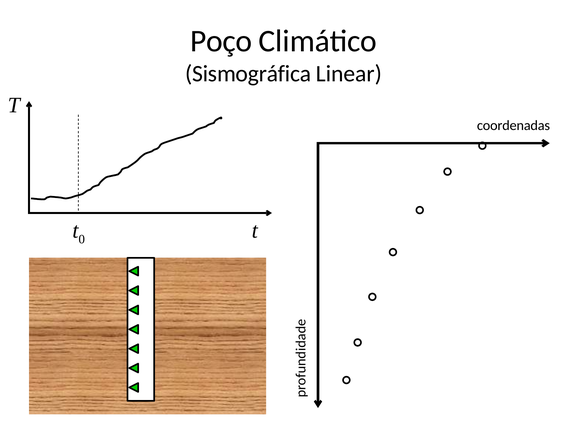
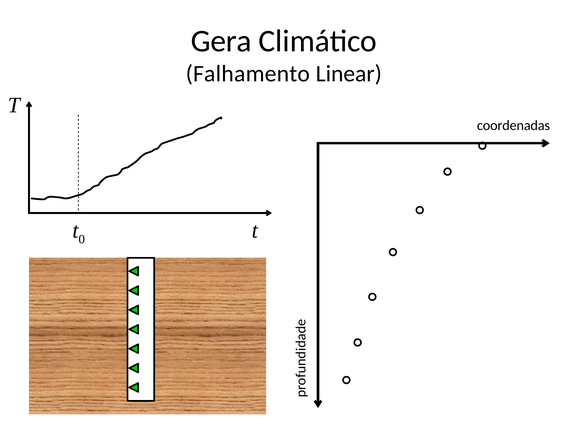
Poço: Poço -> Gera (221, 41)
Sismográfica: Sismográfica -> Falhamento (248, 74)
